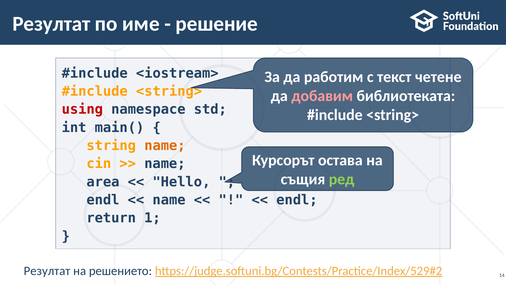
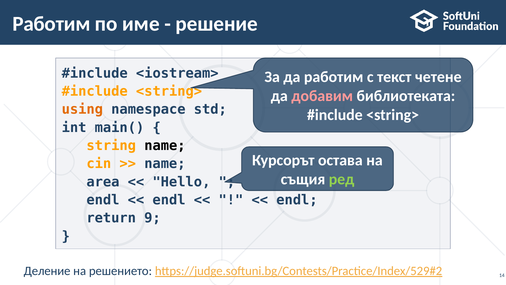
Резултат: Резултат -> Работим (51, 24)
using colour: red -> orange (82, 109)
name colour: orange -> black (165, 145)
namе: namе -> endl (169, 200)
1: 1 -> 9 (152, 218)
Резултат: Резултат -> Деление (47, 271)
